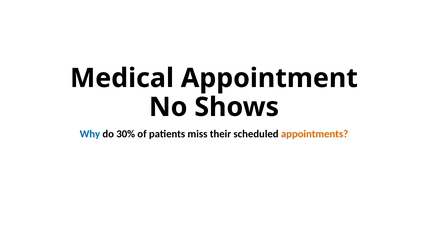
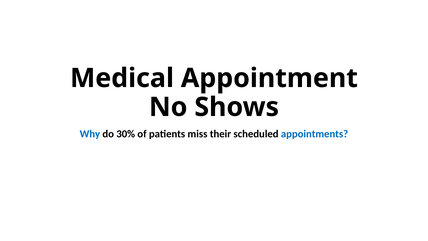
appointments colour: orange -> blue (315, 134)
